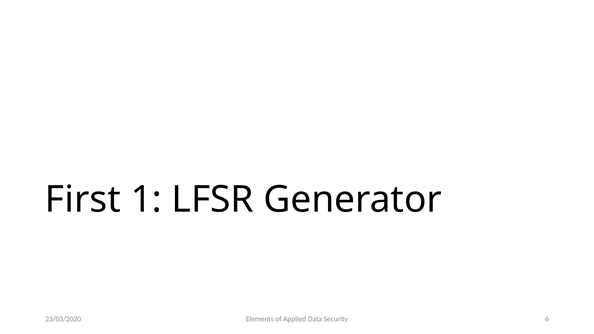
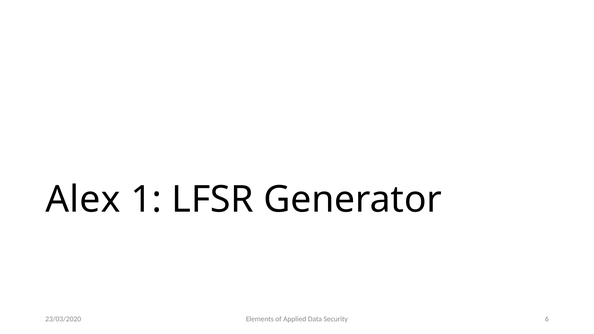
First: First -> Alex (83, 200)
